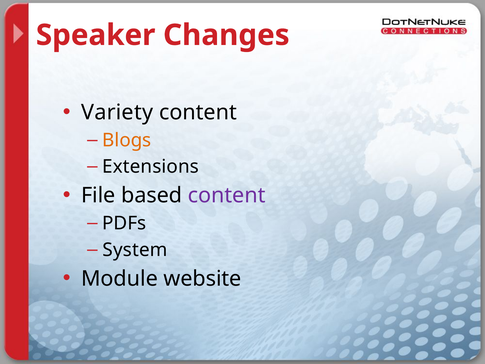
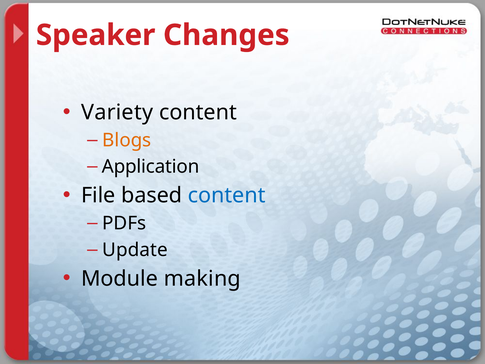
Extensions: Extensions -> Application (151, 167)
content colour: purple -> blue (227, 195)
System: System -> Update (135, 250)
website: website -> making (202, 278)
